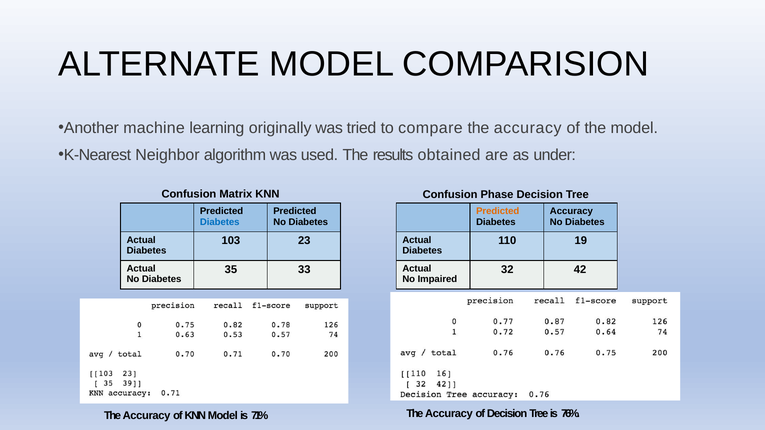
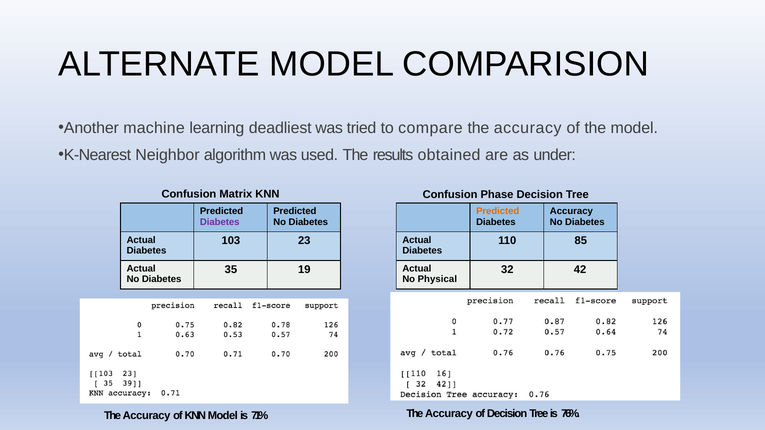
originally: originally -> deadliest (280, 128)
Diabetes colour: blue -> purple (220, 222)
19: 19 -> 85 (581, 241)
33: 33 -> 19 (304, 270)
Impaired: Impaired -> Physical (437, 279)
